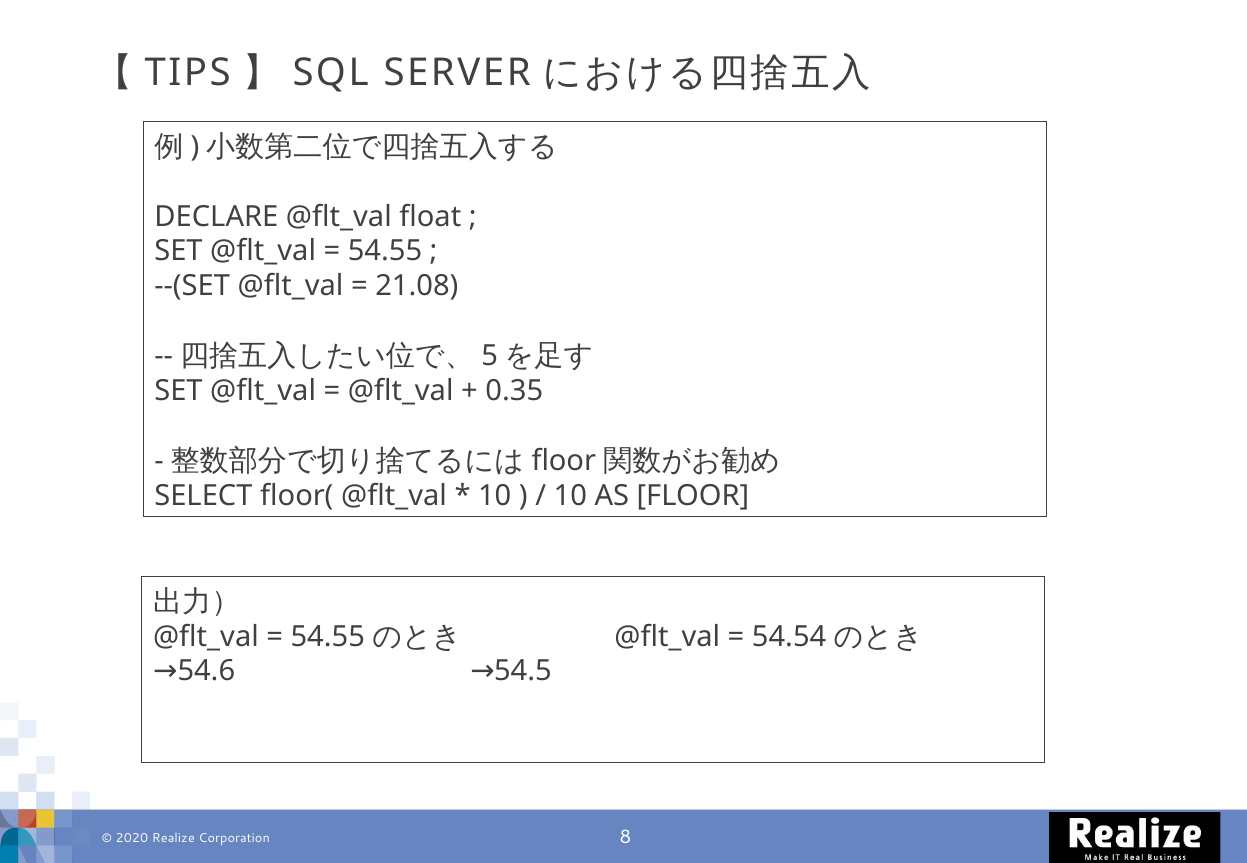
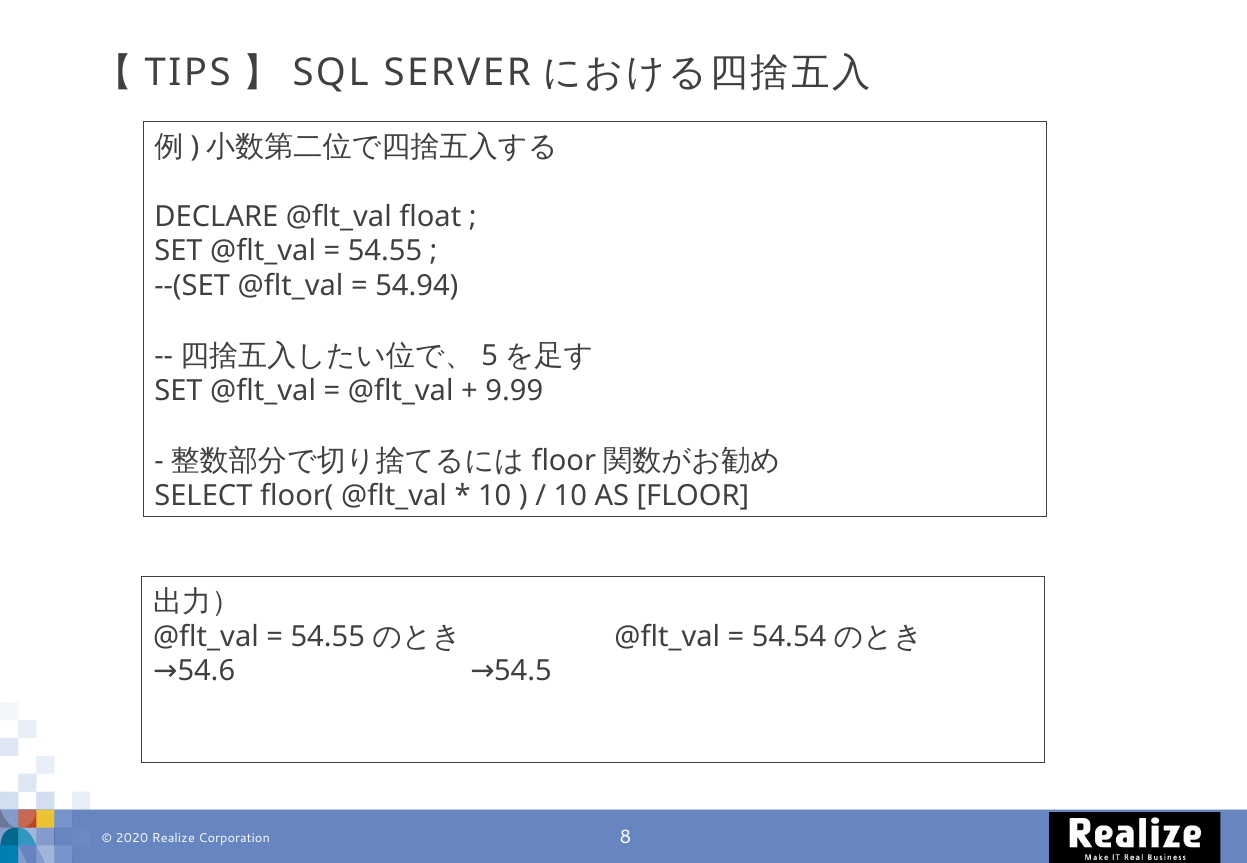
21.08: 21.08 -> 54.94 (417, 286)
0.35: 0.35 -> 9.99 (514, 391)
